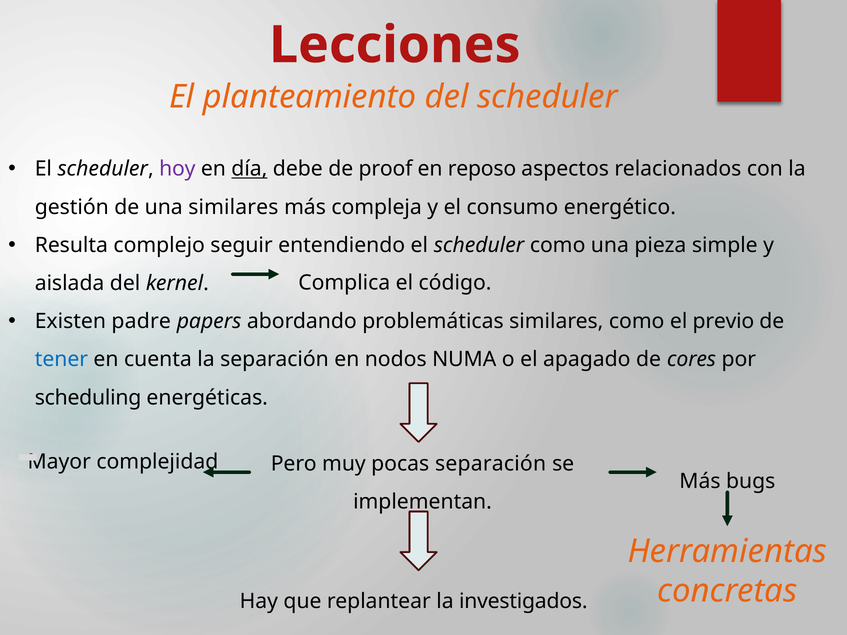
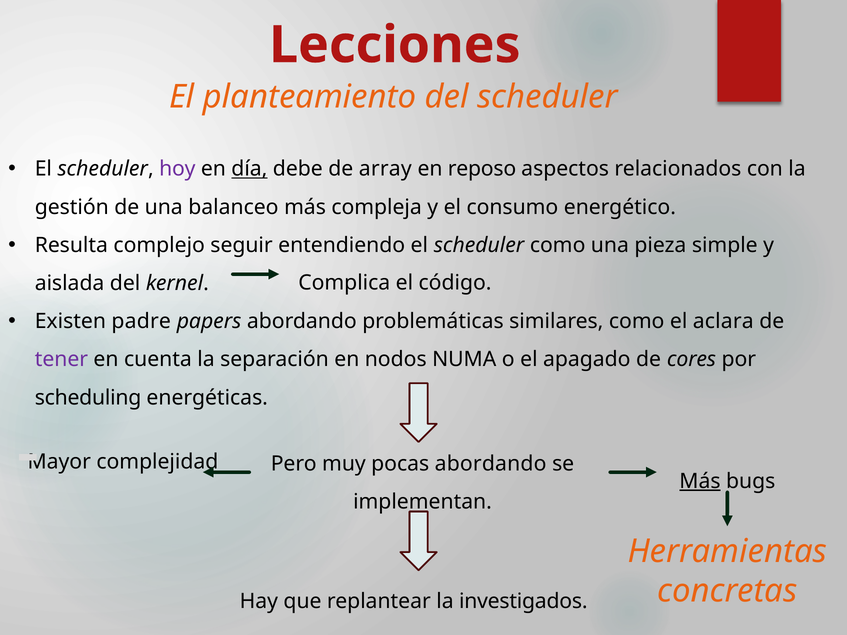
proof: proof -> array (385, 169)
una similares: similares -> balanceo (233, 207)
previo: previo -> aclara (723, 321)
tener colour: blue -> purple (61, 360)
pocas separación: separación -> abordando (491, 464)
Más underline: none -> present (700, 481)
